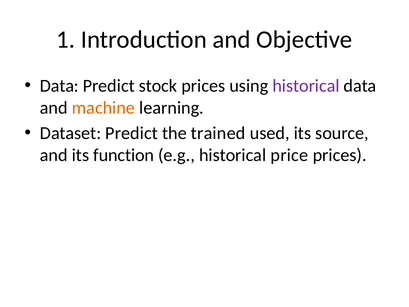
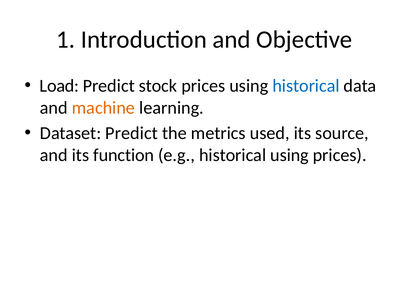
Data: Data -> Load (59, 86)
historical colour: purple -> blue (306, 86)
trained: trained -> metrics (218, 133)
historical price: price -> using (290, 155)
